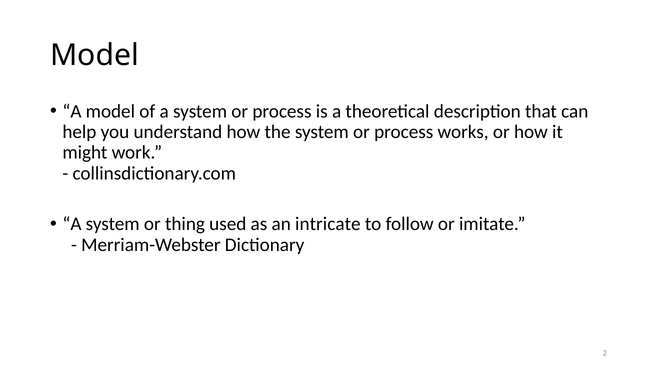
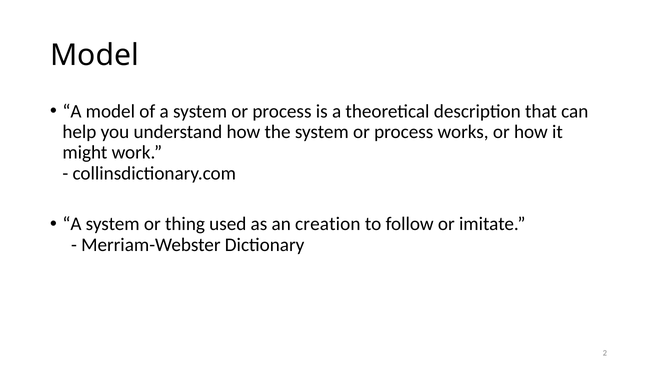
intricate: intricate -> creation (328, 224)
